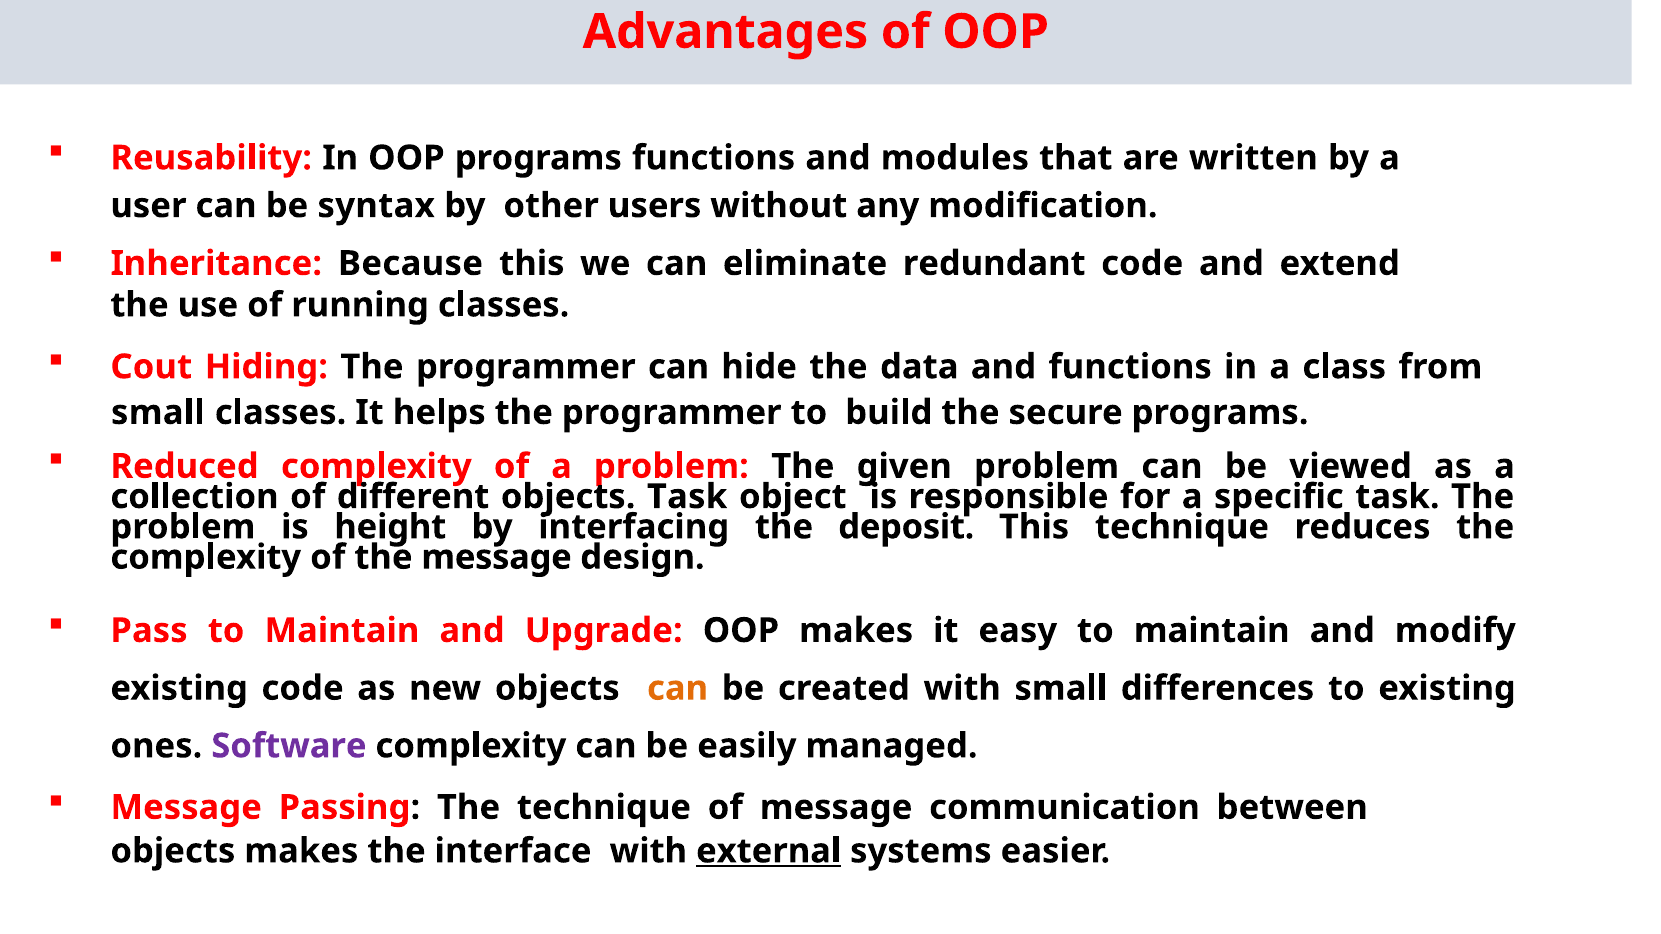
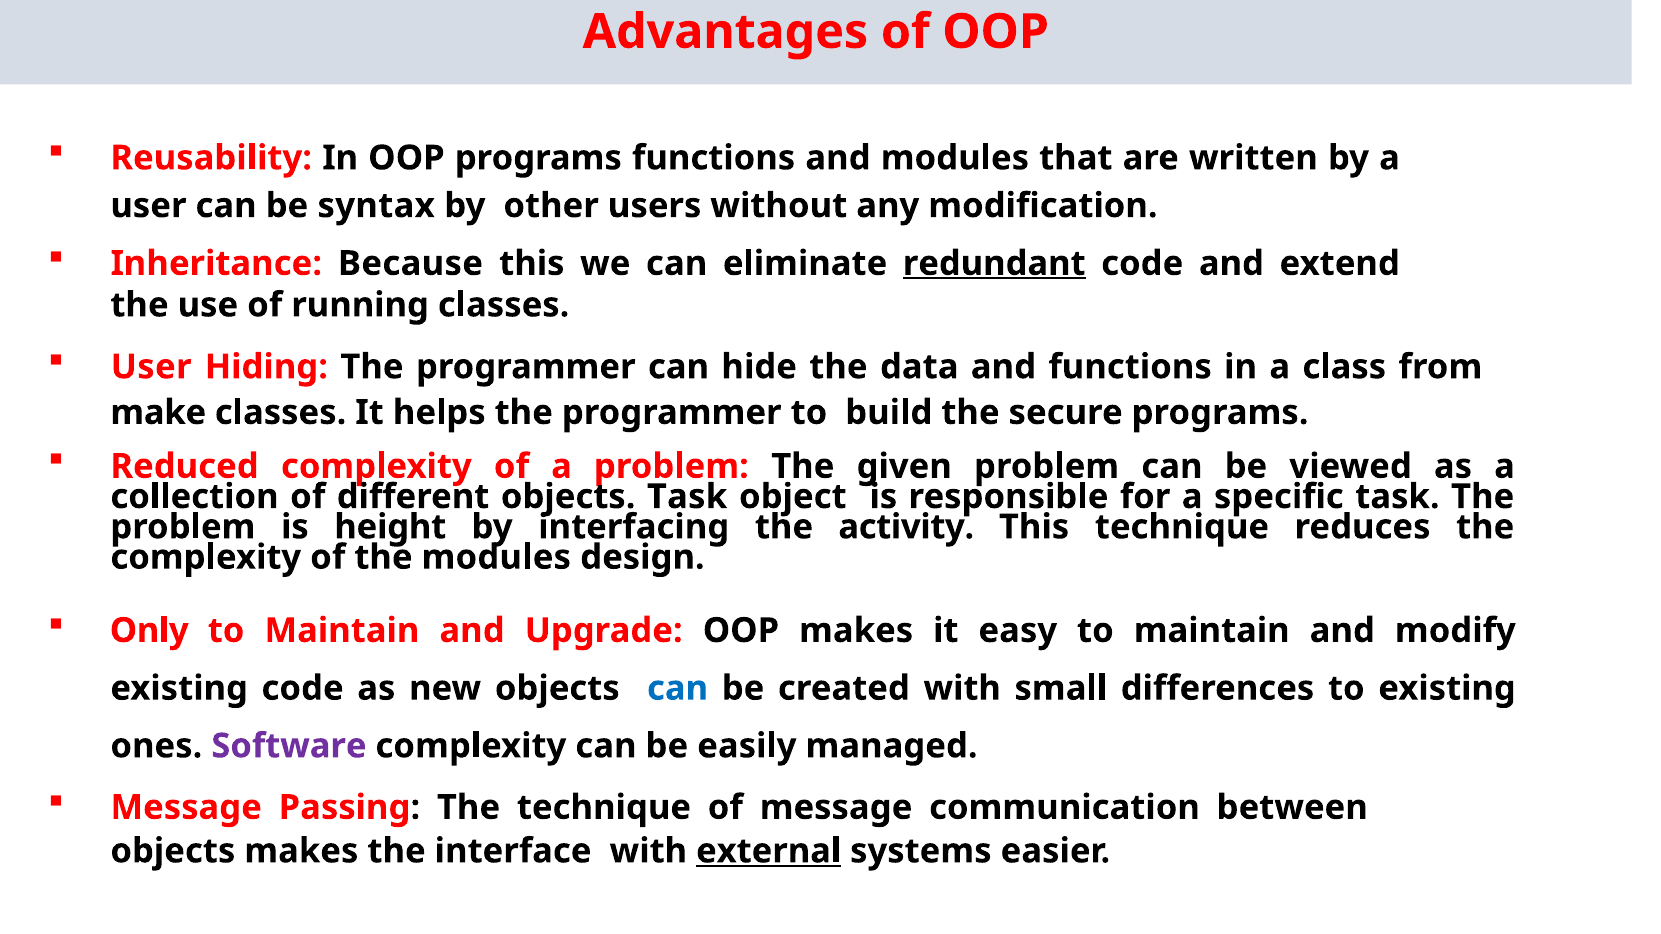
redundant underline: none -> present (994, 264)
Cout: Cout -> User (151, 367)
small: small -> make (158, 413)
deposit: deposit -> activity (906, 527)
the message: message -> modules (496, 557)
Pass: Pass -> Only (149, 631)
can colour: orange -> blue (678, 688)
